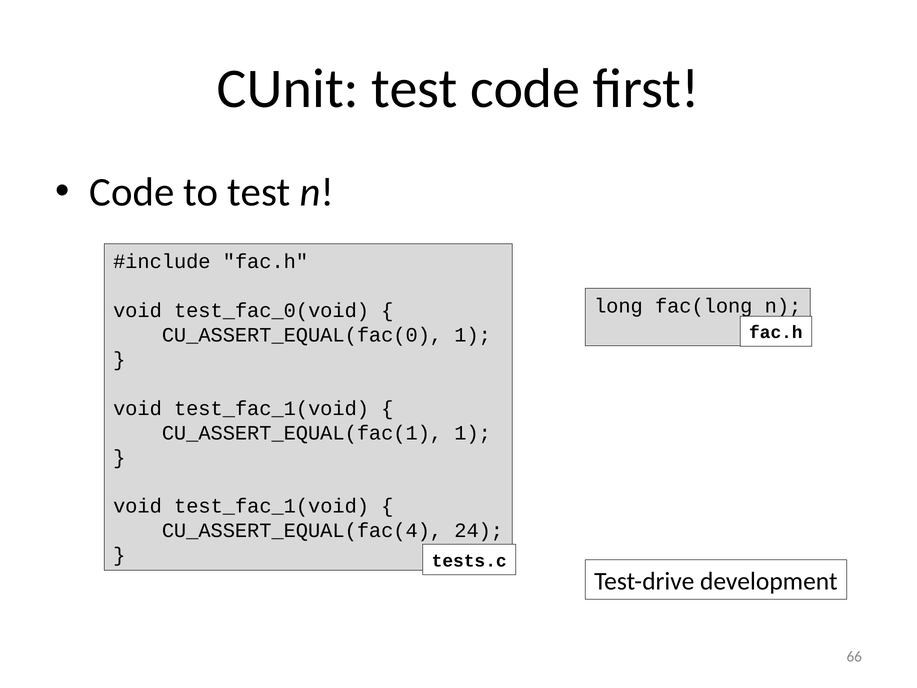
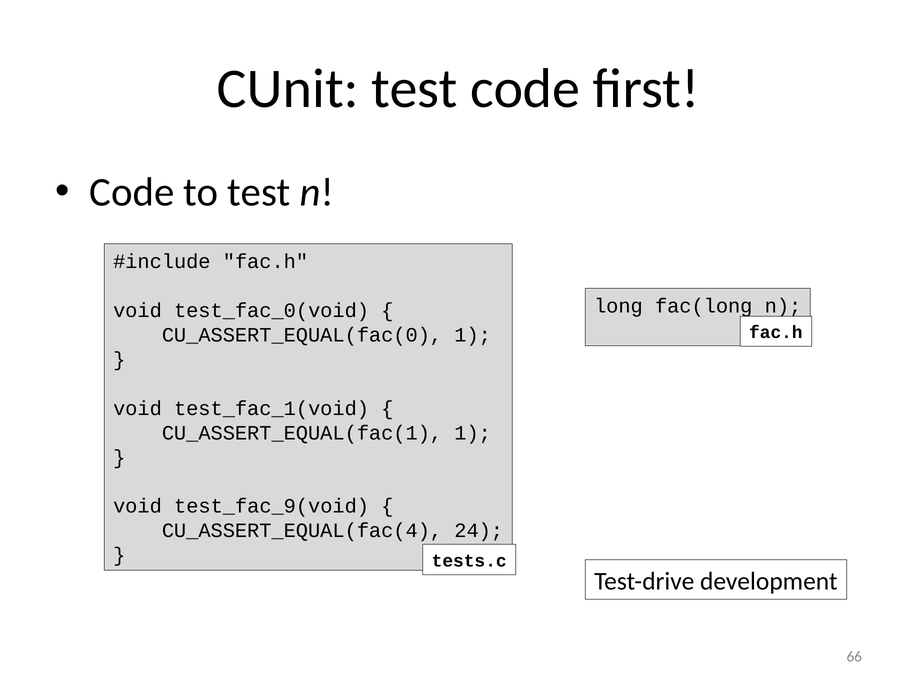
test_fac_1(void: test_fac_1(void -> test_fac_9(void (272, 506)
